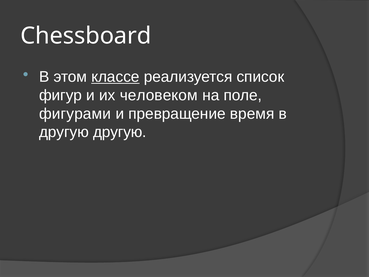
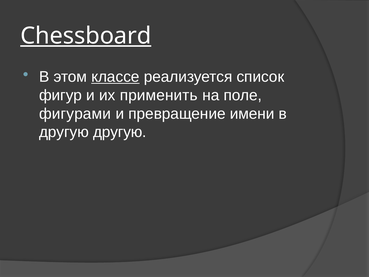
Chessboard underline: none -> present (86, 36)
человеком: человеком -> применить (159, 95)
время: время -> имени (252, 114)
